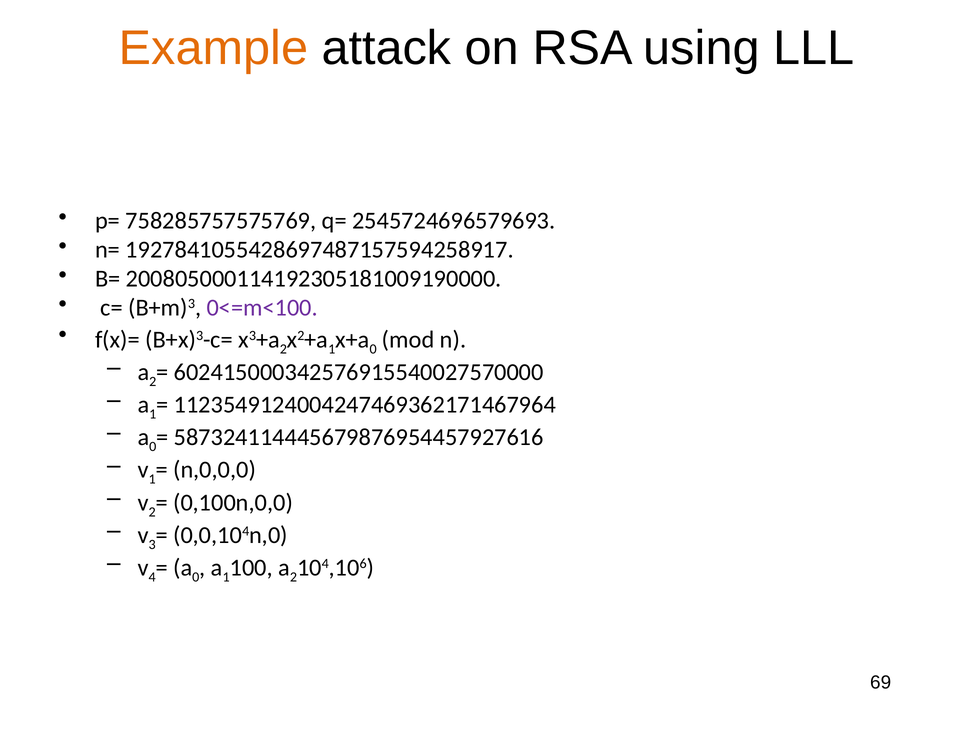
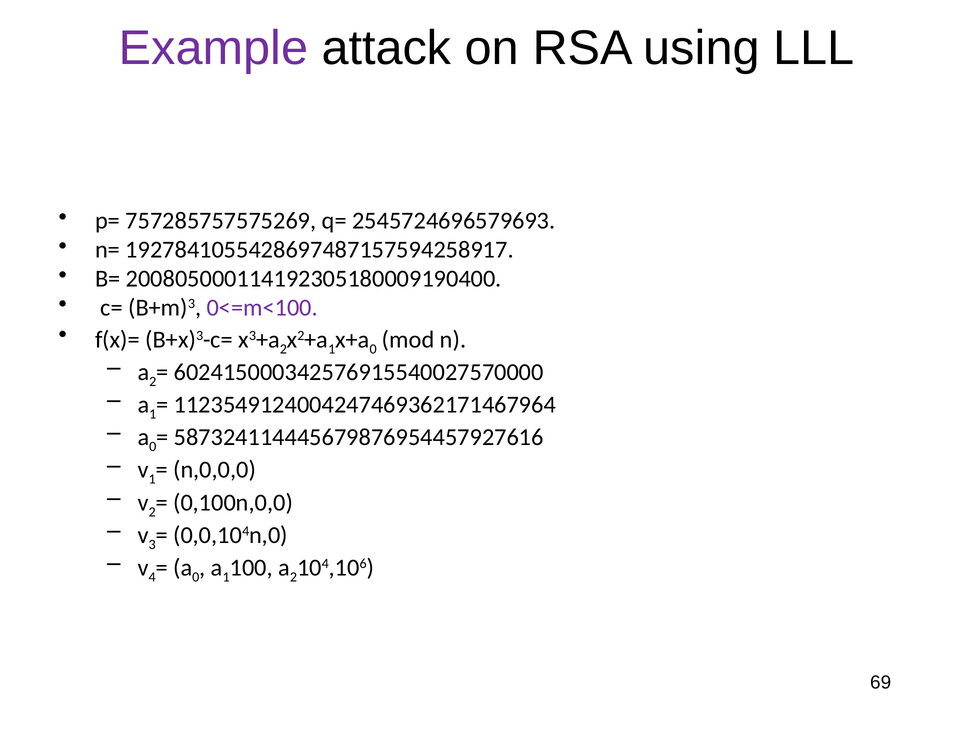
Example colour: orange -> purple (213, 48)
758285757575769: 758285757575769 -> 757285757575269 (221, 221)
200805000114192305181009190000: 200805000114192305181009190000 -> 200805000114192305180009190400 (314, 279)
